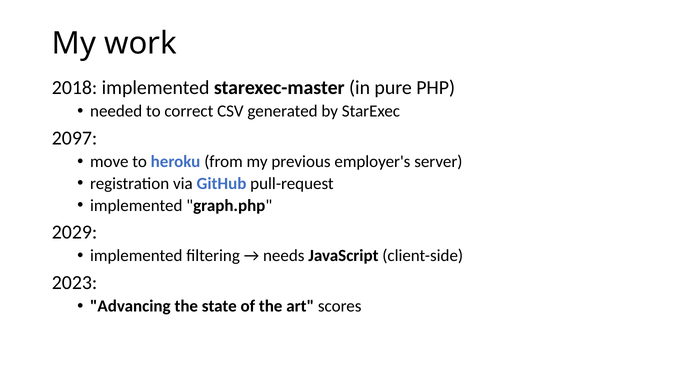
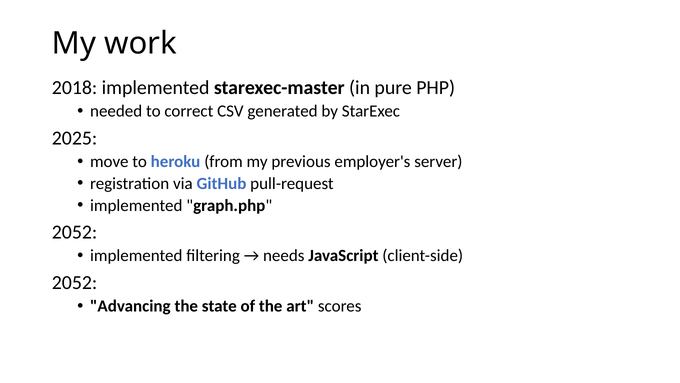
2097: 2097 -> 2025 (75, 138)
2029: 2029 -> 2052 (75, 232)
2023: 2023 -> 2052 (75, 282)
